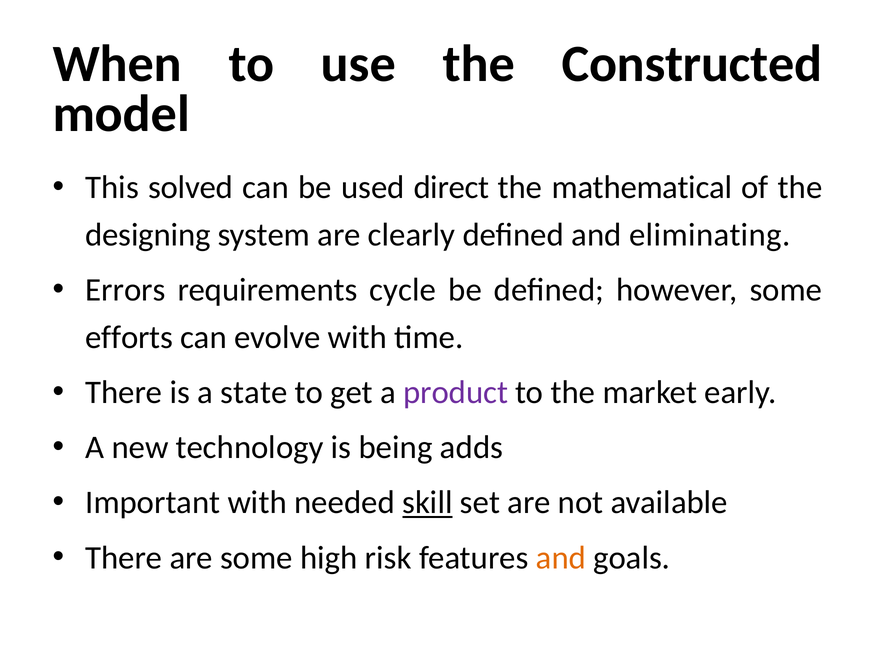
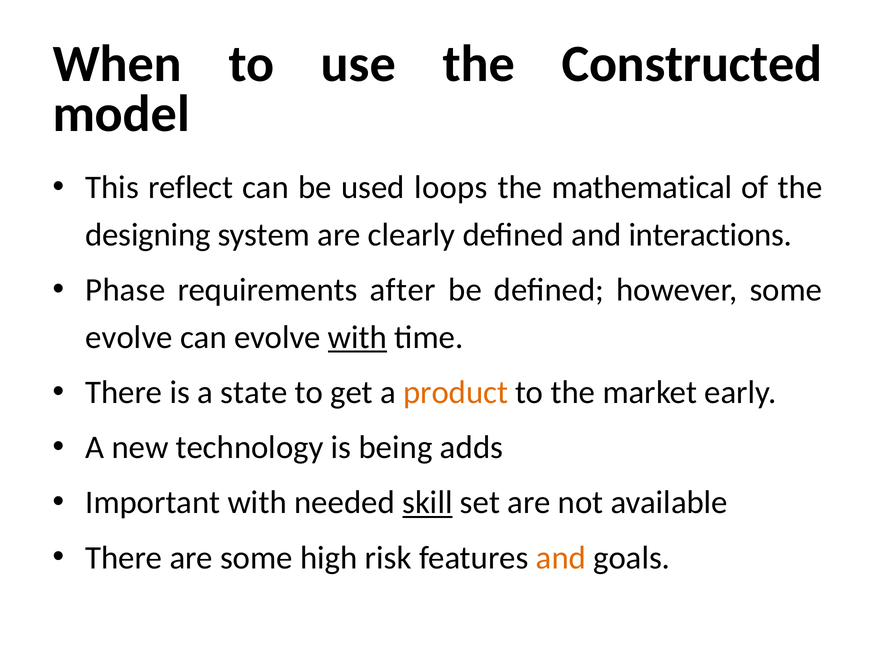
solved: solved -> reflect (191, 187)
direct: direct -> loops (451, 187)
eliminating: eliminating -> interactions (710, 235)
Errors: Errors -> Phase (125, 290)
cycle: cycle -> after (403, 290)
efforts: efforts -> evolve (129, 337)
with underline: none -> present (357, 337)
product colour: purple -> orange (456, 392)
